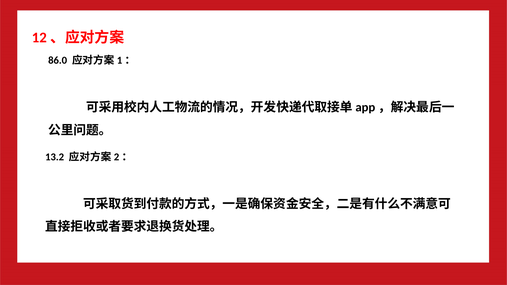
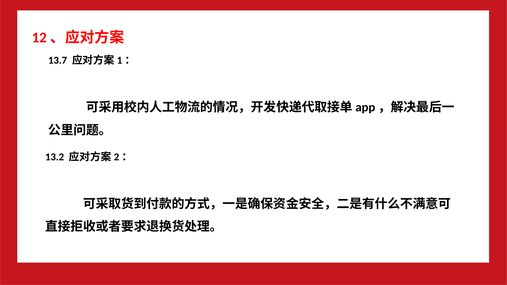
86.0: 86.0 -> 13.7 (58, 60)
